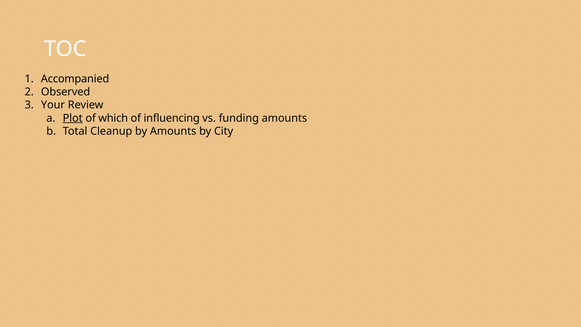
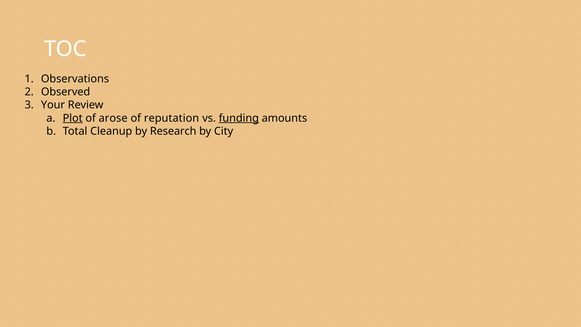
Accompanied: Accompanied -> Observations (75, 79)
which: which -> arose (113, 118)
influencing: influencing -> reputation (172, 118)
funding underline: none -> present (239, 118)
by Amounts: Amounts -> Research (173, 131)
